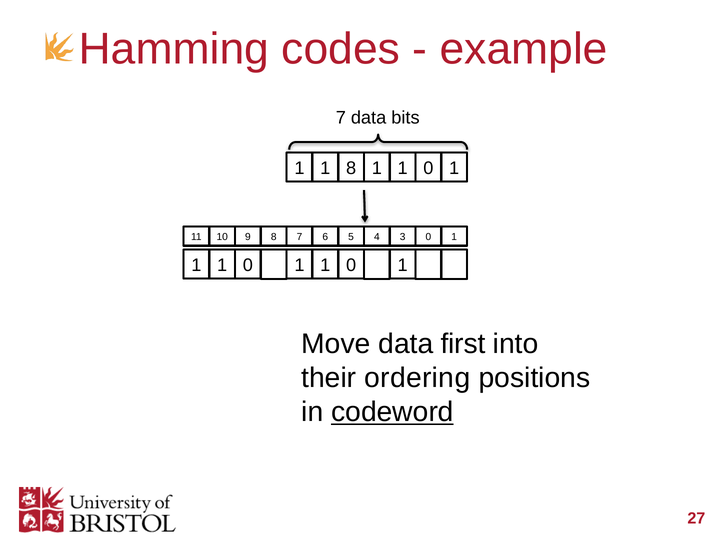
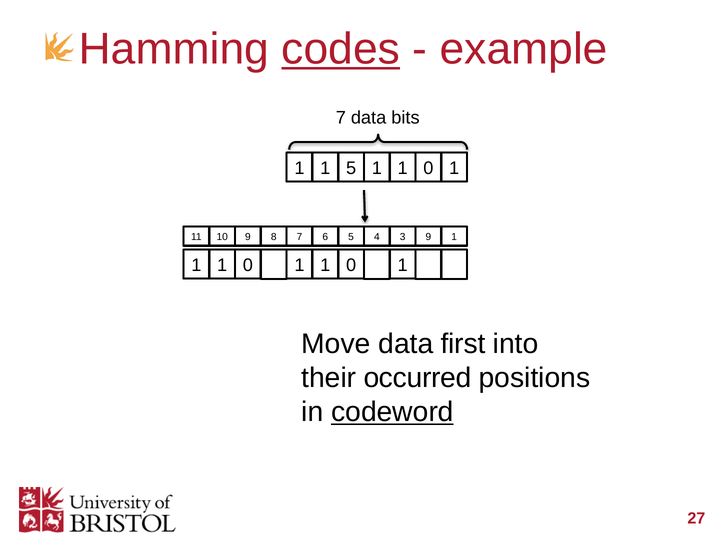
codes underline: none -> present (341, 49)
1 8: 8 -> 5 (351, 168)
3 0: 0 -> 9 (428, 237)
ordering: ordering -> occurred (418, 378)
